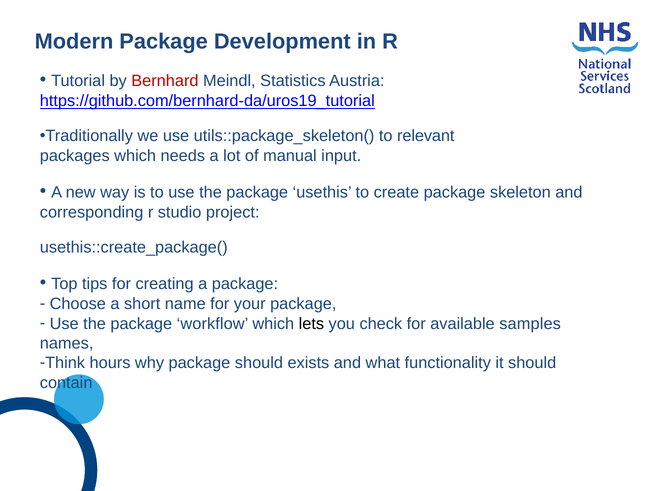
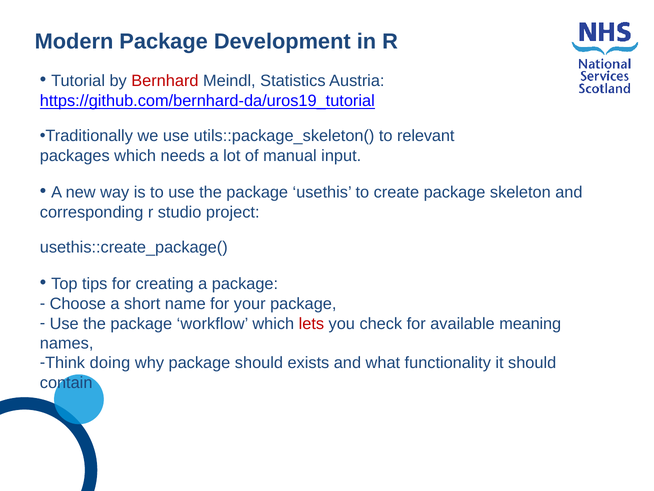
lets colour: black -> red (311, 323)
samples: samples -> meaning (530, 323)
hours: hours -> doing (110, 363)
